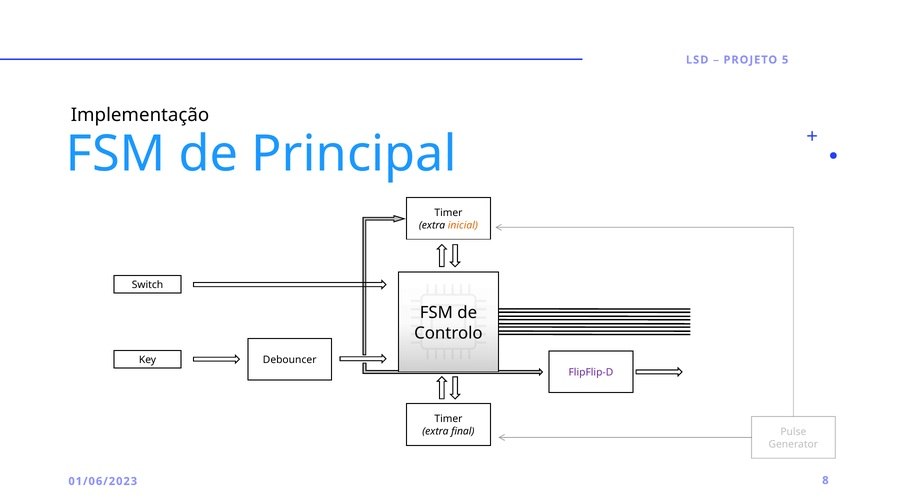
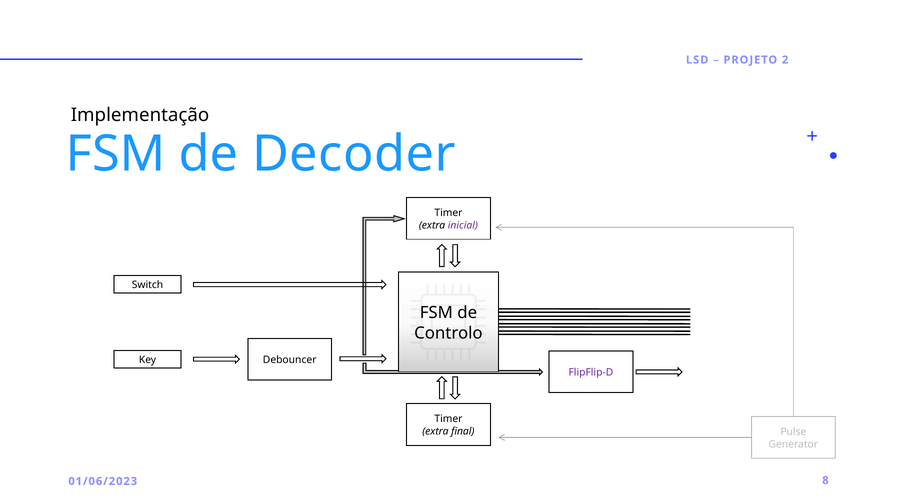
5: 5 -> 2 (785, 60)
Principal: Principal -> Decoder (354, 154)
inicial colour: orange -> purple (463, 226)
